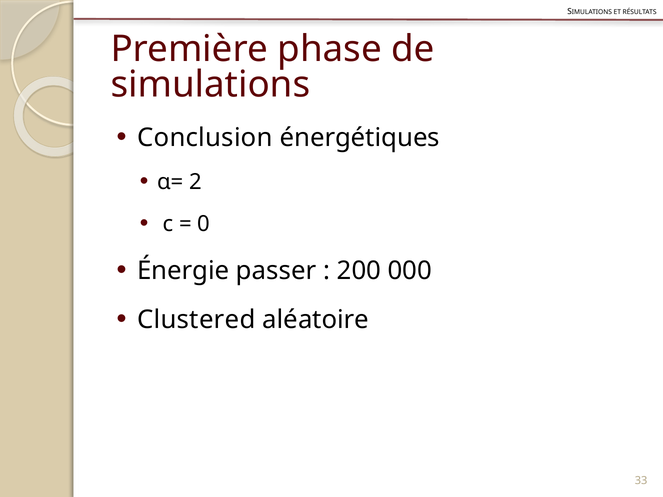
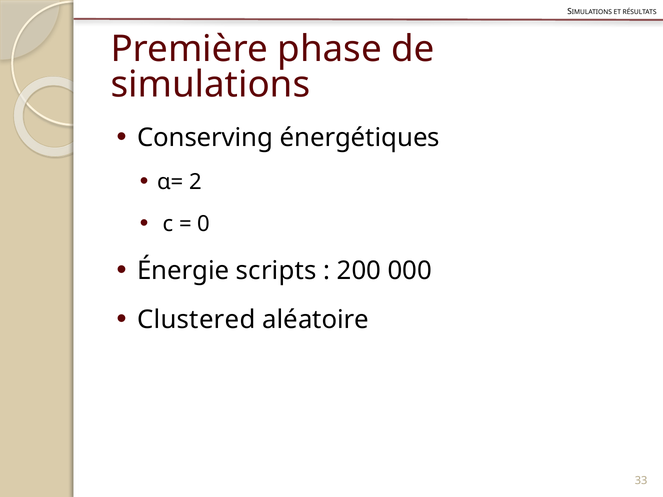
Conclusion: Conclusion -> Conserving (205, 138)
passer: passer -> scripts (276, 271)
